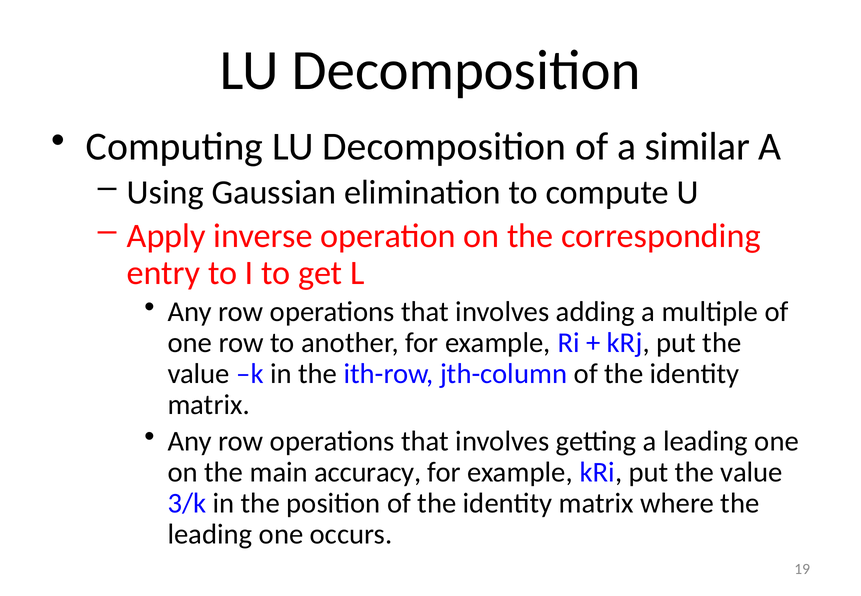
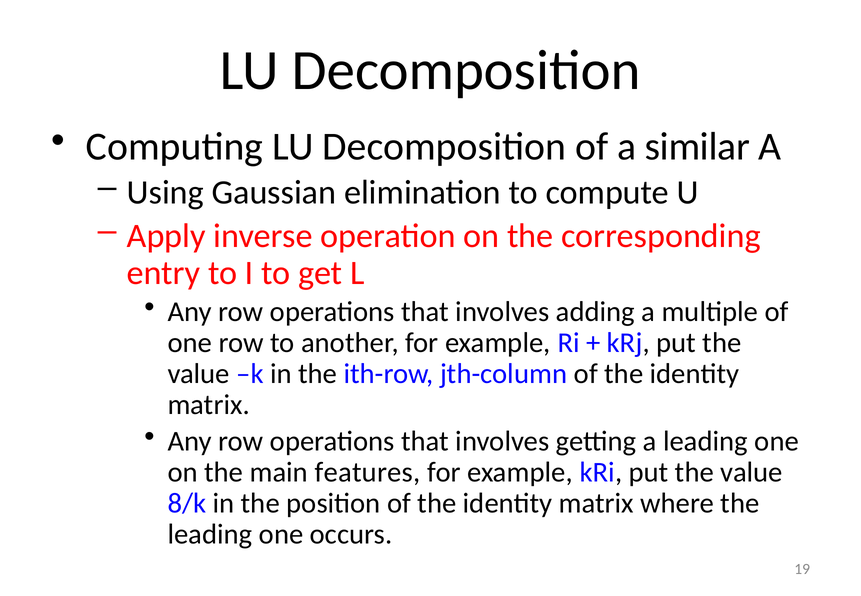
accuracy: accuracy -> features (368, 472)
3/k: 3/k -> 8/k (187, 503)
